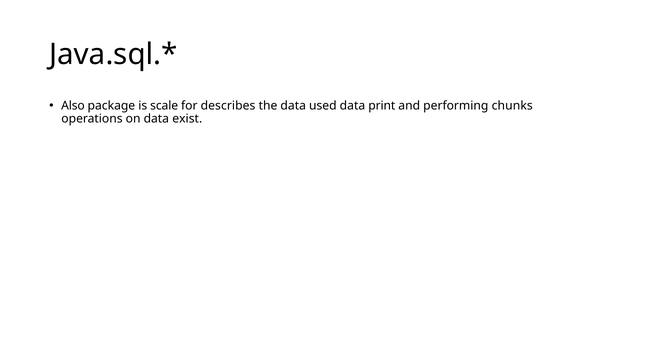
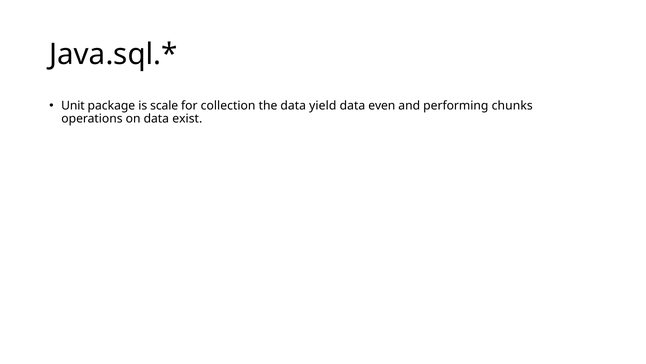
Also: Also -> Unit (73, 106)
describes: describes -> collection (228, 106)
used: used -> yield (323, 106)
print: print -> even (382, 106)
